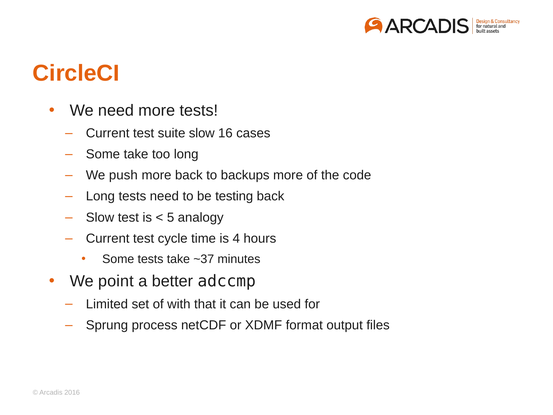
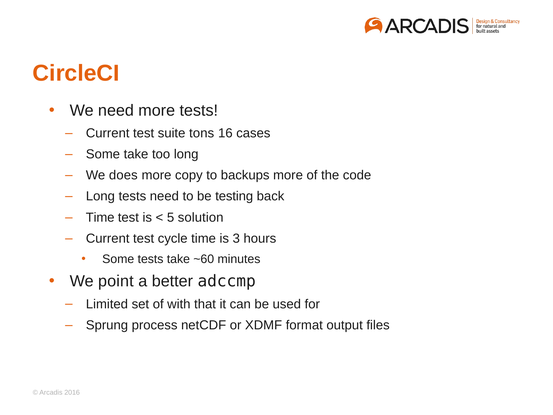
suite slow: slow -> tons (202, 133)
push: push -> does (123, 175)
more back: back -> copy (189, 175)
Slow: Slow -> Time (100, 217)
analogy: analogy -> solution (201, 217)
4: 4 -> 3 (236, 238)
~37: ~37 -> ~60 (204, 259)
